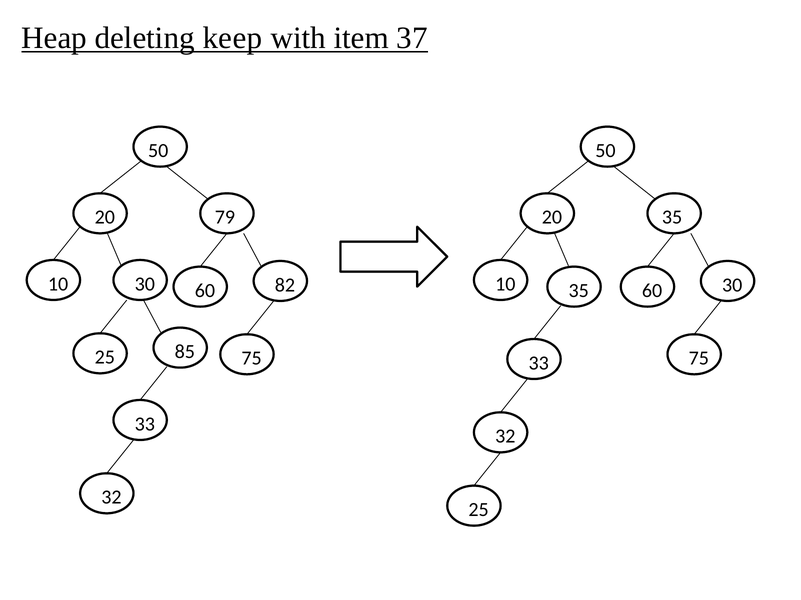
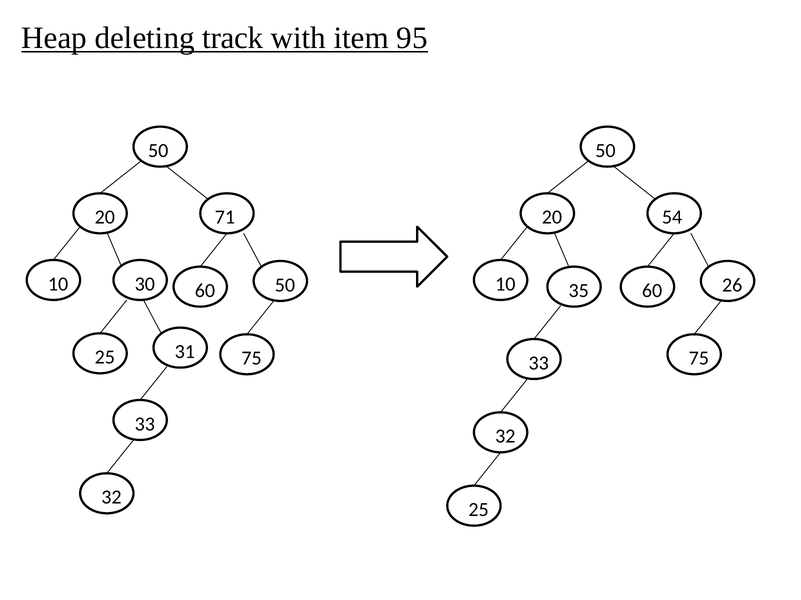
keep: keep -> track (233, 38)
37: 37 -> 95 (412, 38)
79: 79 -> 71 (225, 218)
20 35: 35 -> 54 (672, 218)
60 82: 82 -> 50 (285, 285)
60 30: 30 -> 26 (732, 285)
85: 85 -> 31 (185, 352)
